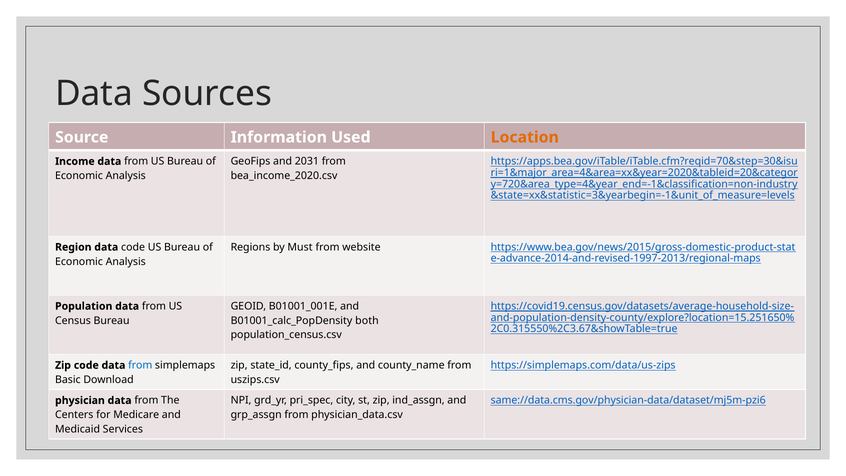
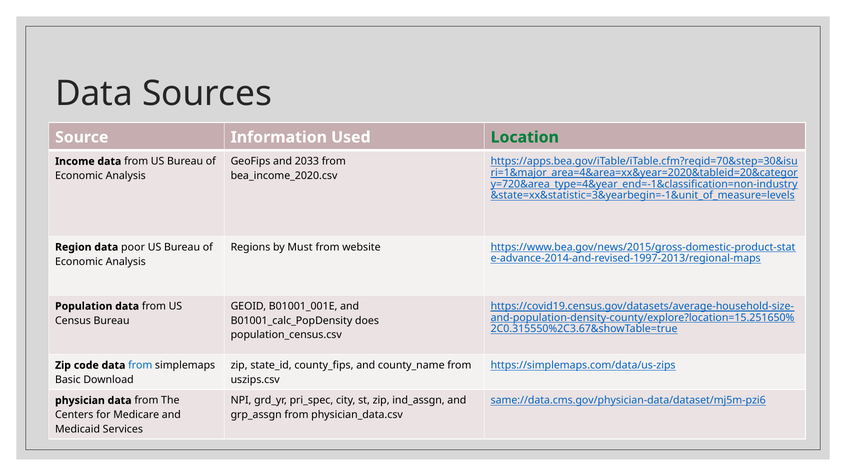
Location colour: orange -> green (525, 137)
2031: 2031 -> 2033 (307, 161)
data code: code -> poor (133, 247)
both: both -> does (367, 321)
